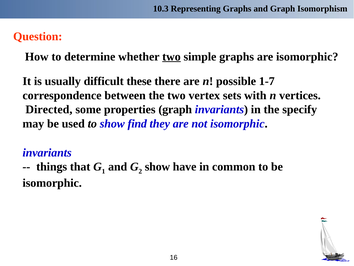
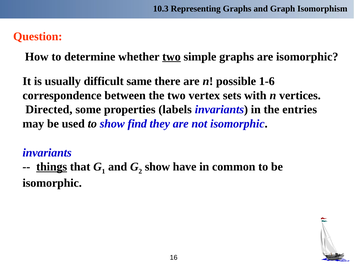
these: these -> same (139, 81)
1-7: 1-7 -> 1-6 (267, 81)
properties graph: graph -> labels (175, 109)
specify: specify -> entries (300, 109)
things underline: none -> present (52, 166)
